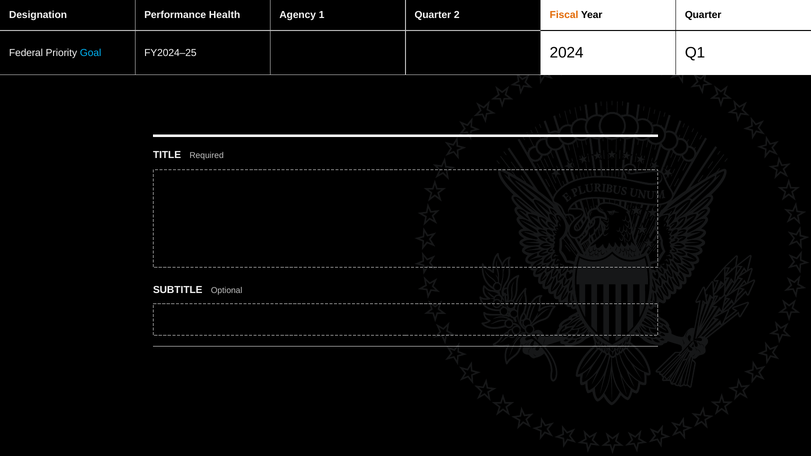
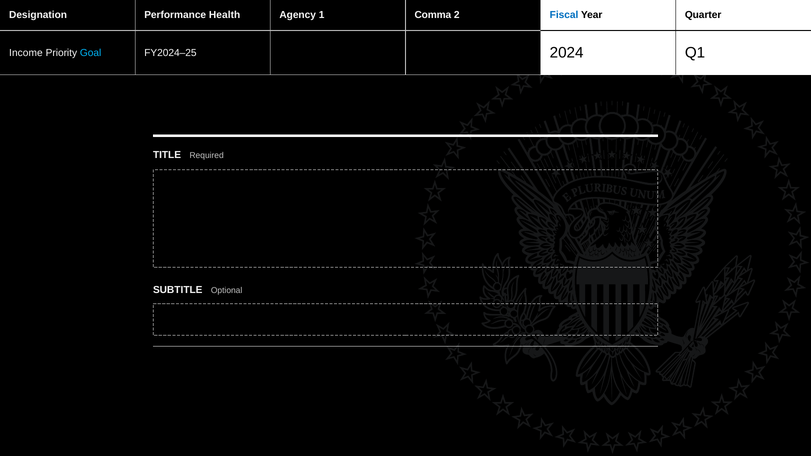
1 Quarter: Quarter -> Comma (433, 15)
Fiscal colour: orange -> blue (564, 15)
Federal: Federal -> Income (26, 53)
